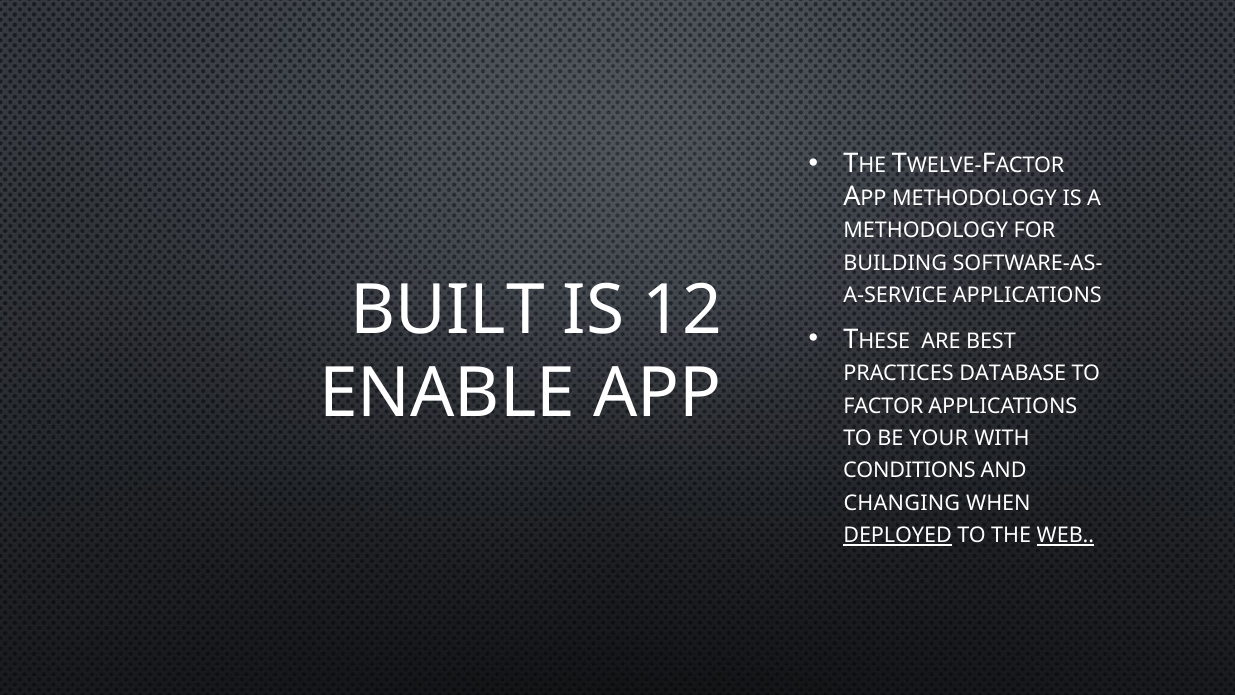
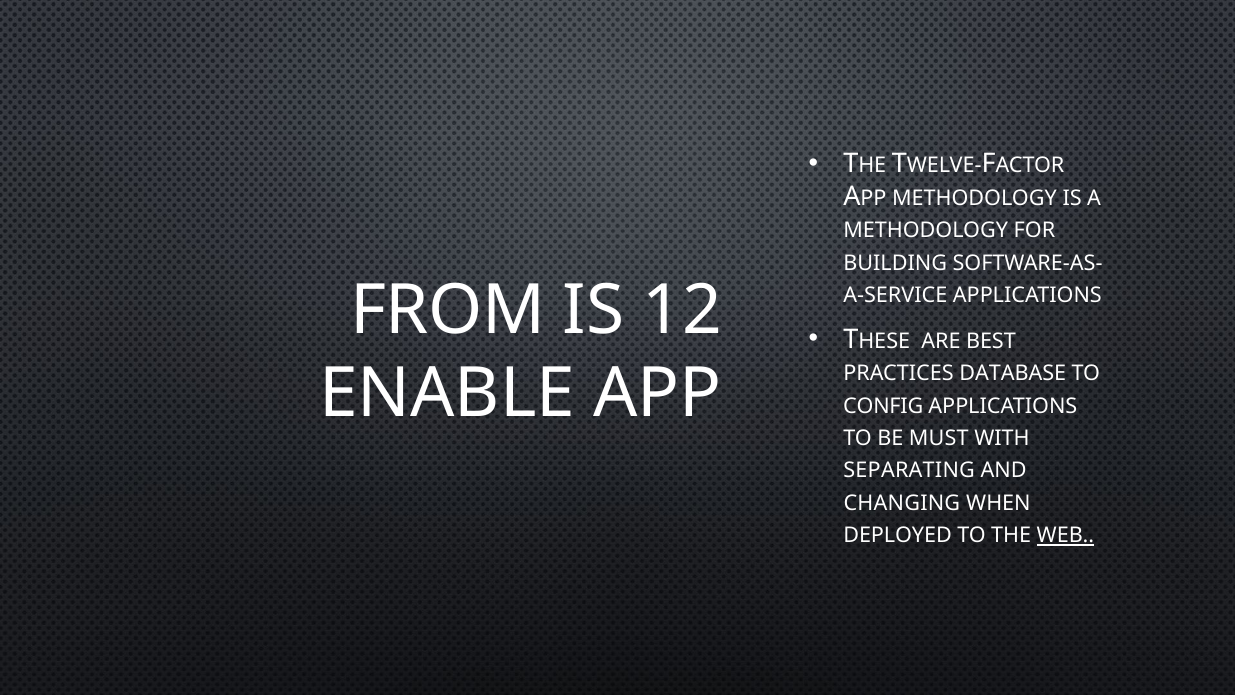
BUILT: BUILT -> FROM (448, 310)
FACTOR: FACTOR -> CONFIG (883, 406)
YOUR: YOUR -> MUST (939, 438)
CONDITIONS: CONDITIONS -> SEPARATING (909, 471)
DEPLOYED underline: present -> none (898, 535)
